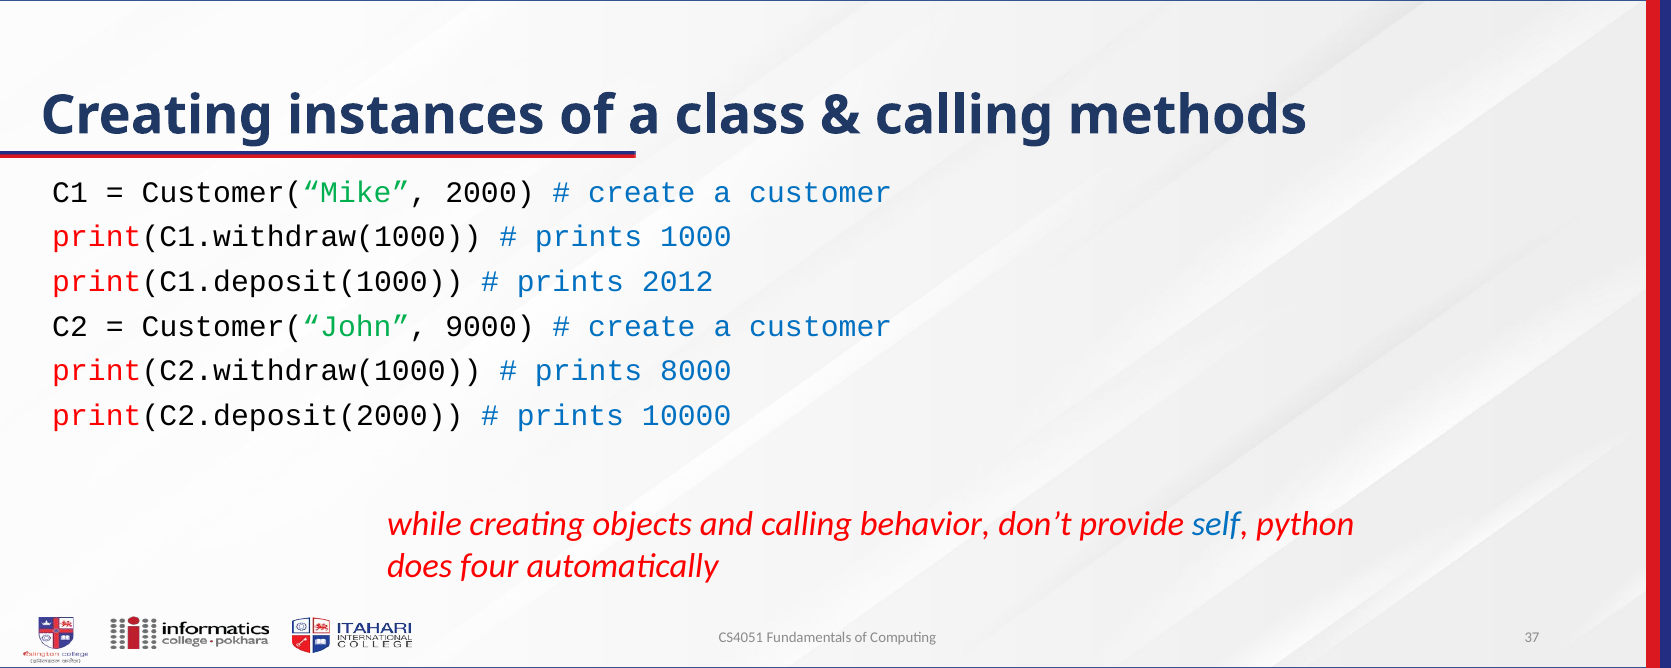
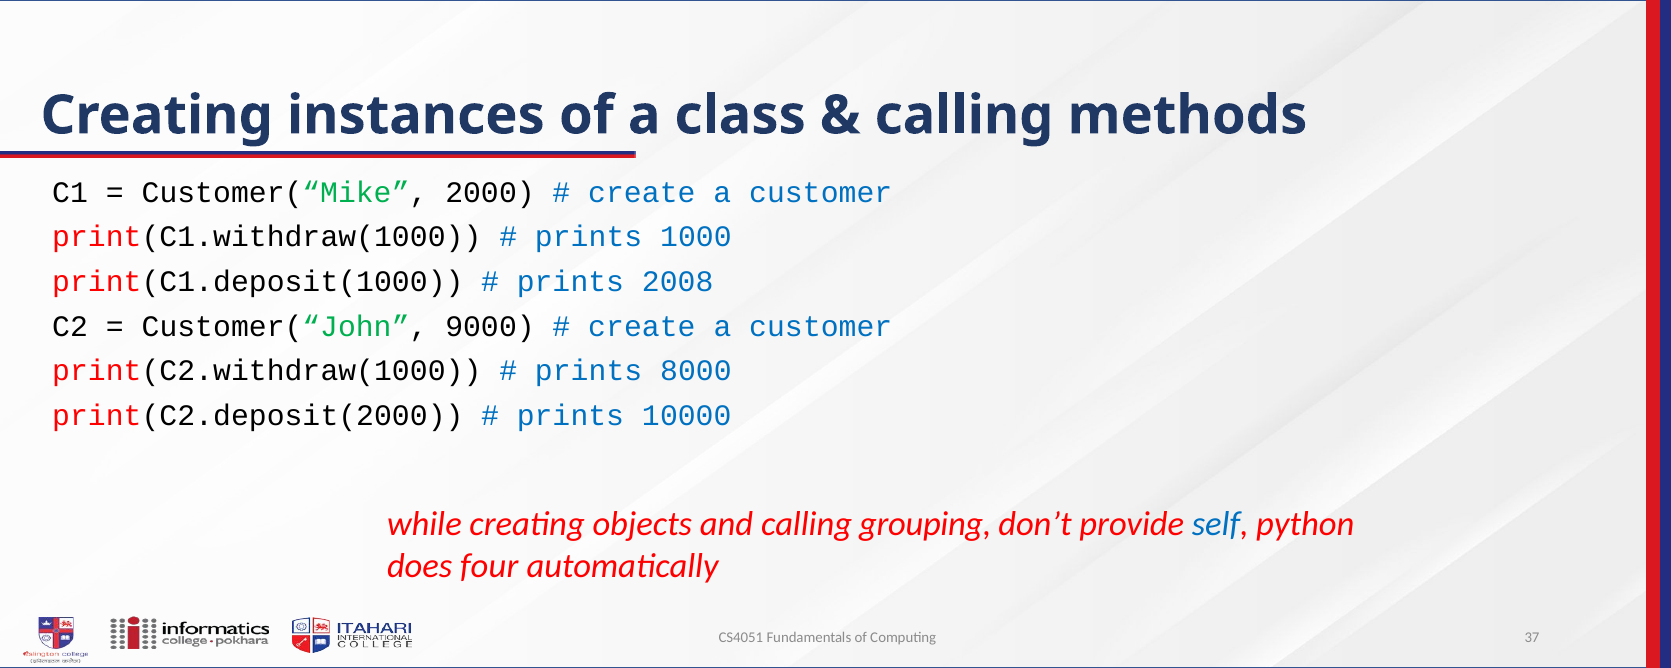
2012: 2012 -> 2008 (678, 282)
behavior: behavior -> grouping (925, 525)
